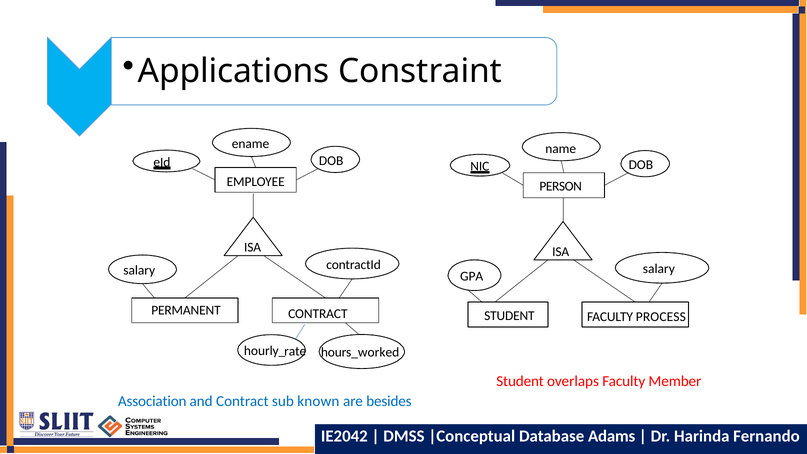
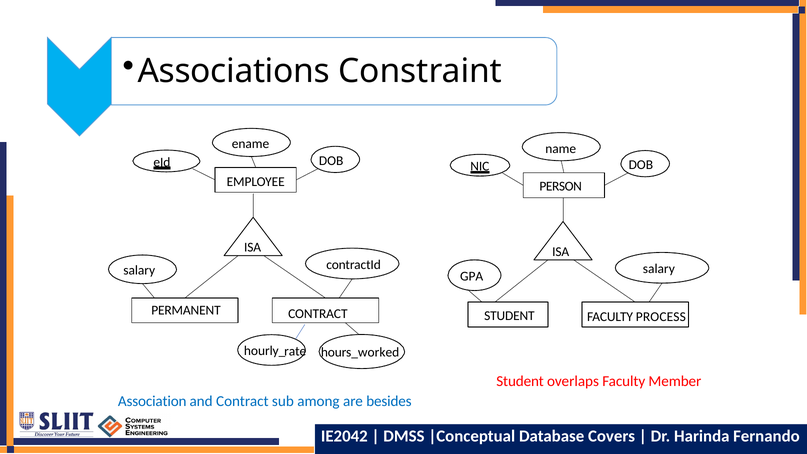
Applications: Applications -> Associations (234, 71)
known: known -> among (318, 401)
Adams: Adams -> Covers (612, 436)
